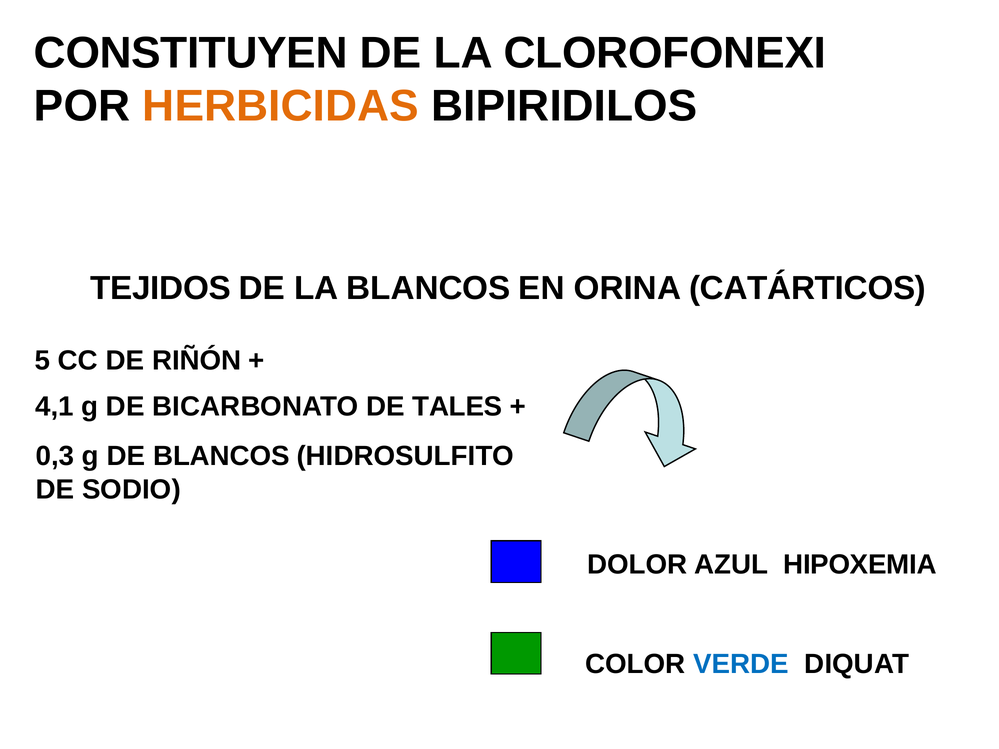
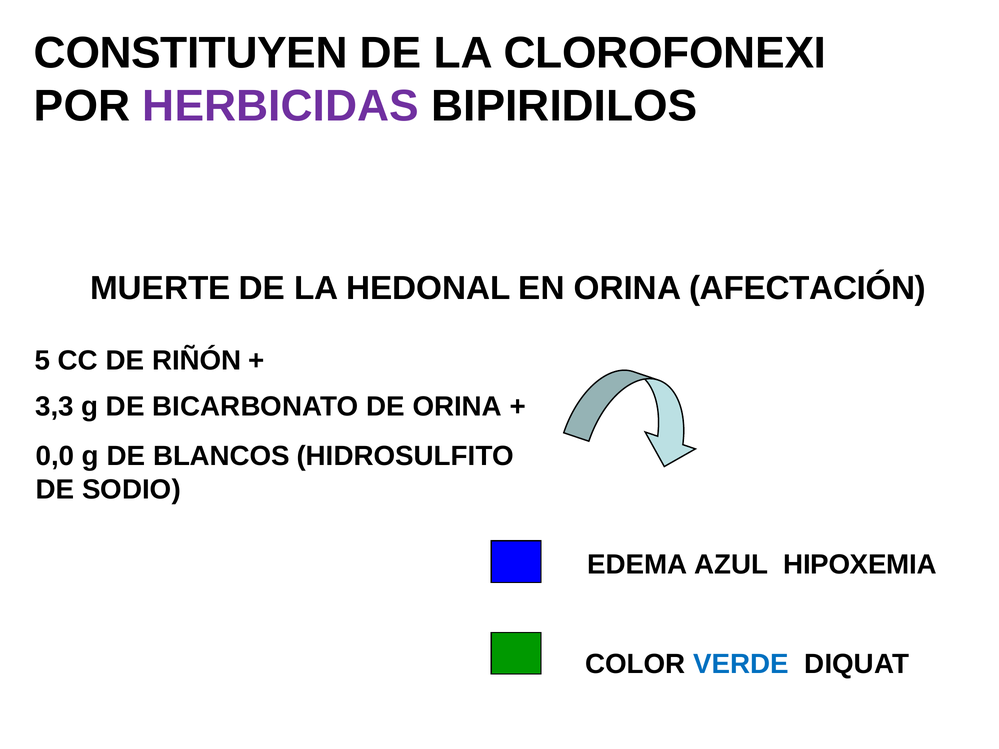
HERBICIDAS colour: orange -> purple (281, 106)
TEJIDOS: TEJIDOS -> MUERTE (160, 288)
LA BLANCOS: BLANCOS -> HEDONAL (428, 288)
CATÁRTICOS: CATÁRTICOS -> AFECTACIÓN (808, 288)
4,1: 4,1 -> 3,3 (54, 406)
DE TALES: TALES -> ORINA (457, 406)
0,3: 0,3 -> 0,0 (55, 456)
DOLOR: DOLOR -> EDEMA (637, 565)
